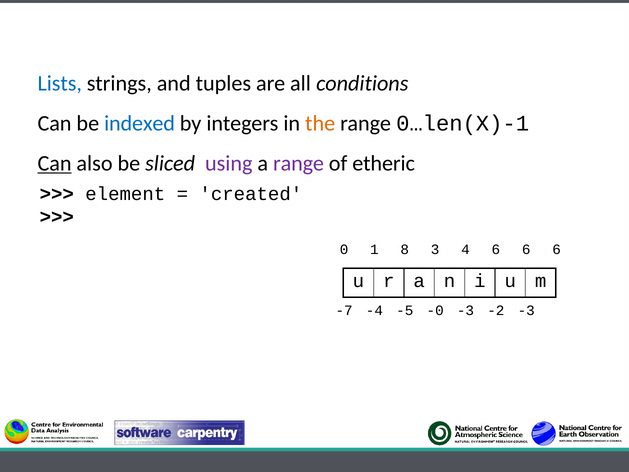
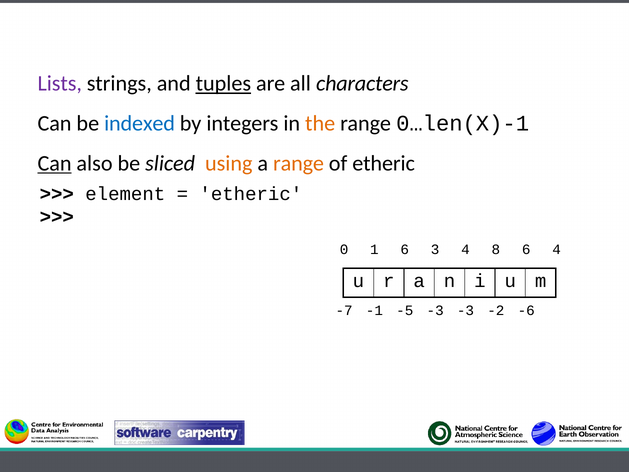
Lists colour: blue -> purple (60, 83)
tuples underline: none -> present (223, 83)
conditions: conditions -> characters (362, 83)
using colour: purple -> orange (229, 163)
range colour: purple -> orange (299, 163)
created: created -> etheric (251, 194)
1 8: 8 -> 6 (405, 249)
4 6: 6 -> 8 (496, 249)
6: 6 -> 4 (557, 249)
-4: -4 -> -1 (374, 311)
-5 -0: -0 -> -3 (435, 311)
-2 -3: -3 -> -6 (526, 311)
